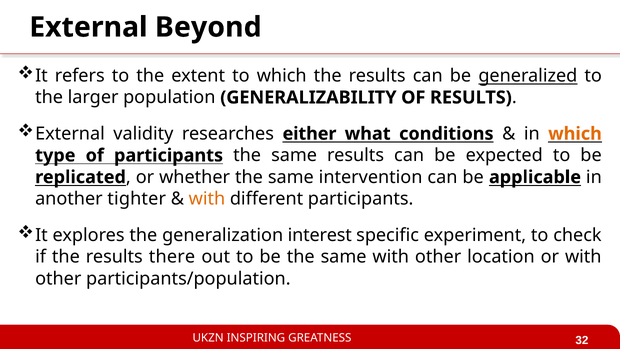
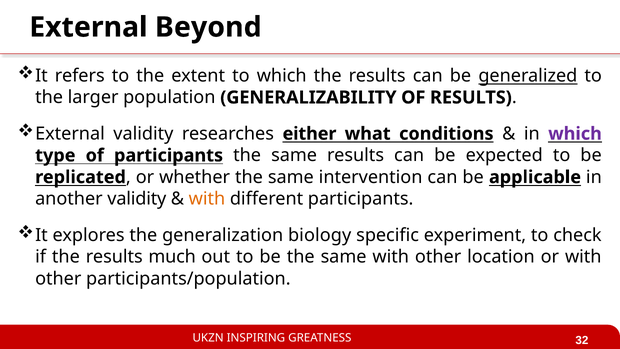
which colour: orange -> purple (575, 134)
another tighter: tighter -> validity (137, 199)
interest: interest -> biology (320, 235)
there: there -> much (172, 257)
